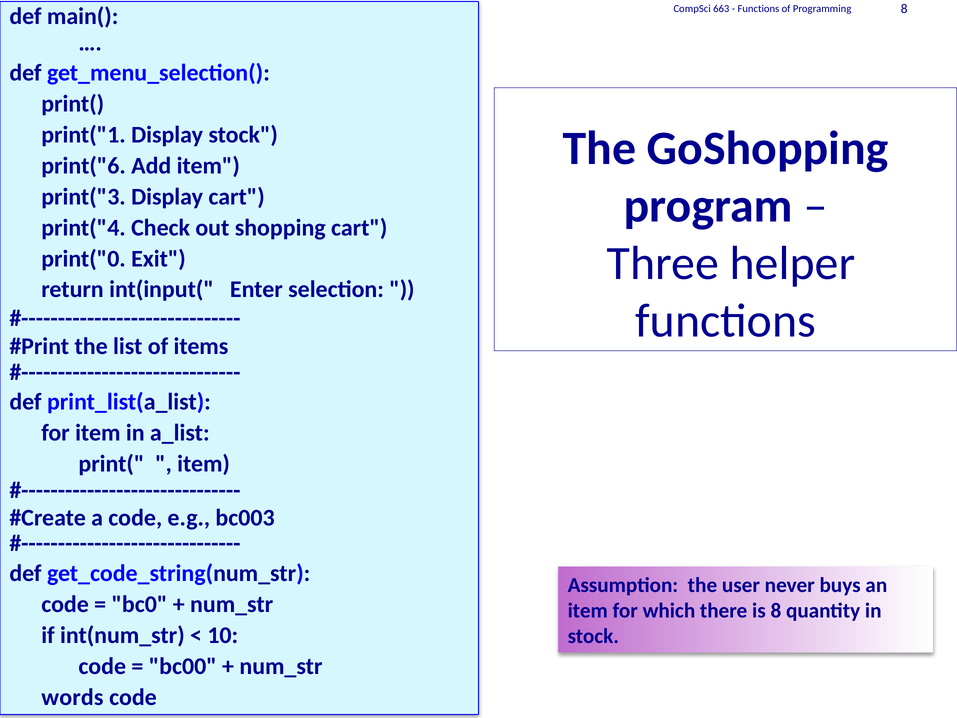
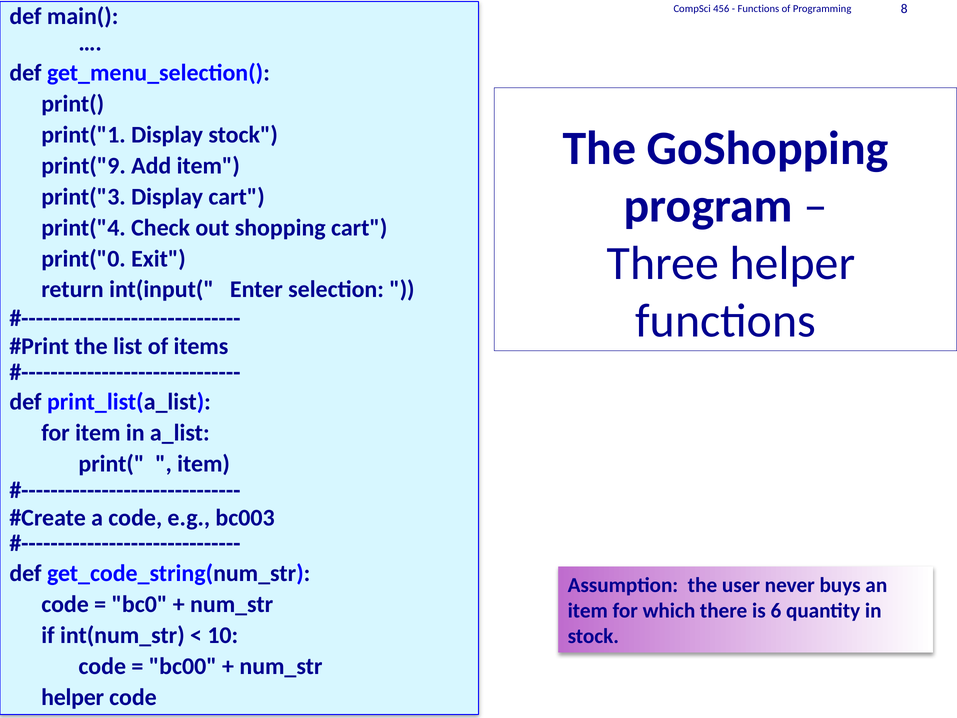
663: 663 -> 456 (721, 9)
print("6: print("6 -> print("9 (84, 166)
is 8: 8 -> 6 (776, 611)
words: words -> helper (73, 697)
